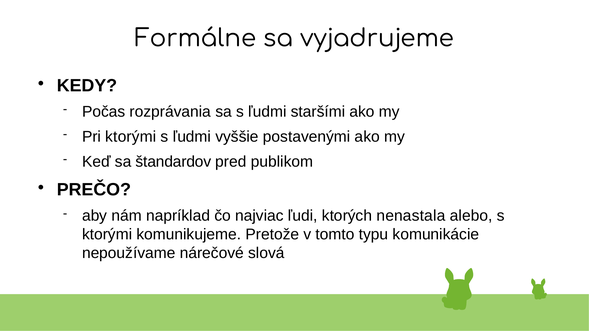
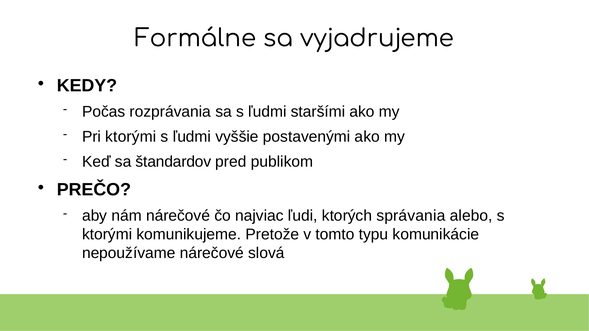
nám napríklad: napríklad -> nárečové (178, 216)
nenastala: nenastala -> správania (411, 216)
